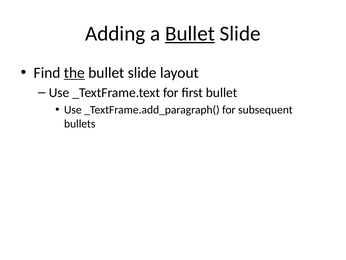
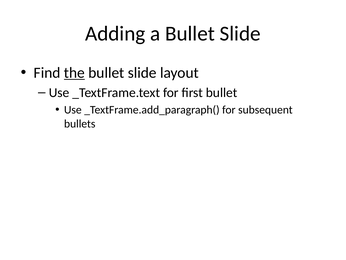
Bullet underline: present -> none (190, 33)
